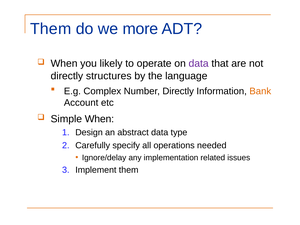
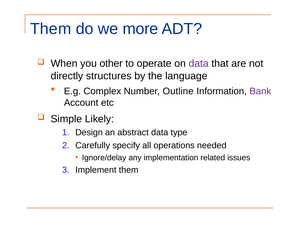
likely: likely -> other (111, 64)
Number Directly: Directly -> Outline (178, 91)
Bank colour: orange -> purple (260, 91)
Simple When: When -> Likely (99, 119)
